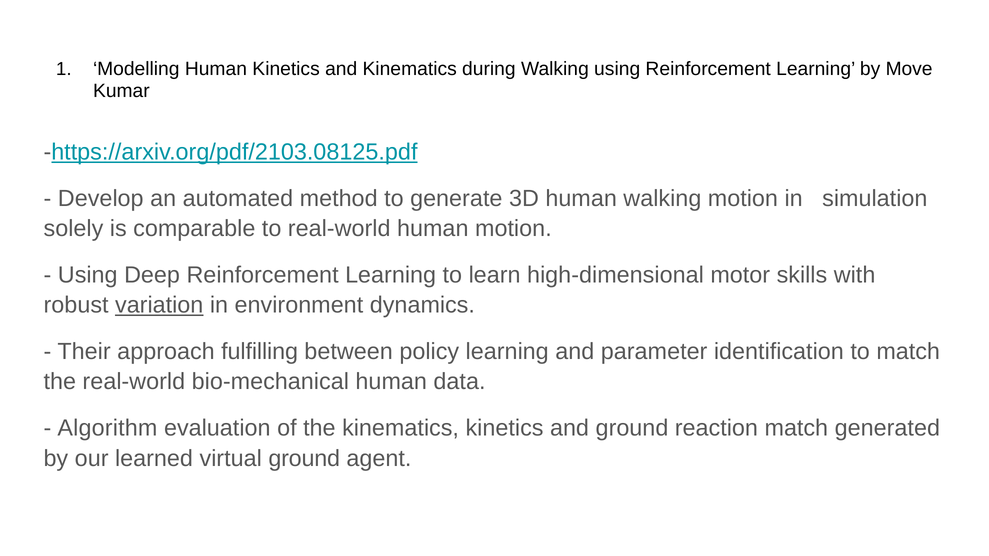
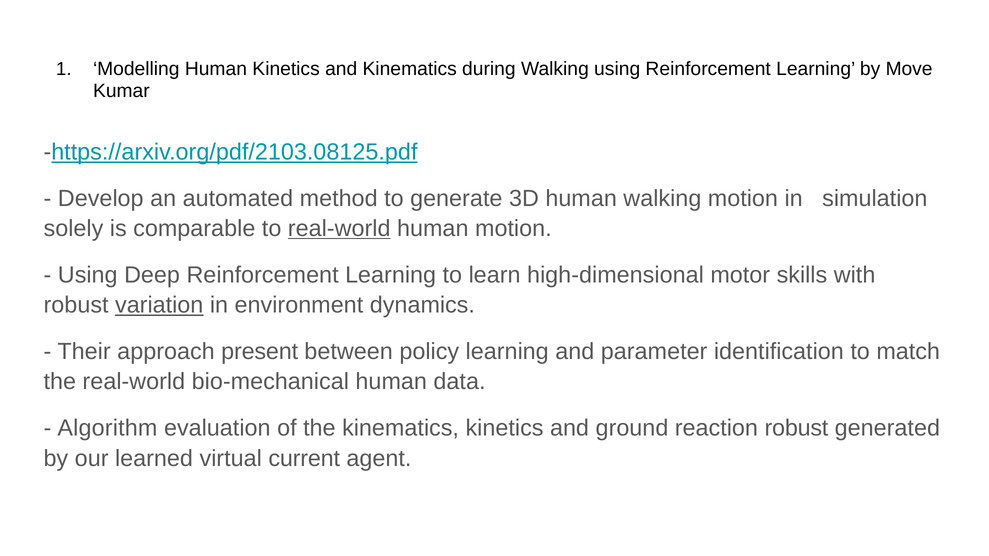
real-world underline: none -> present (339, 229)
fulfilling: fulfilling -> present (260, 352)
reaction match: match -> robust (796, 429)
virtual ground: ground -> current (304, 459)
